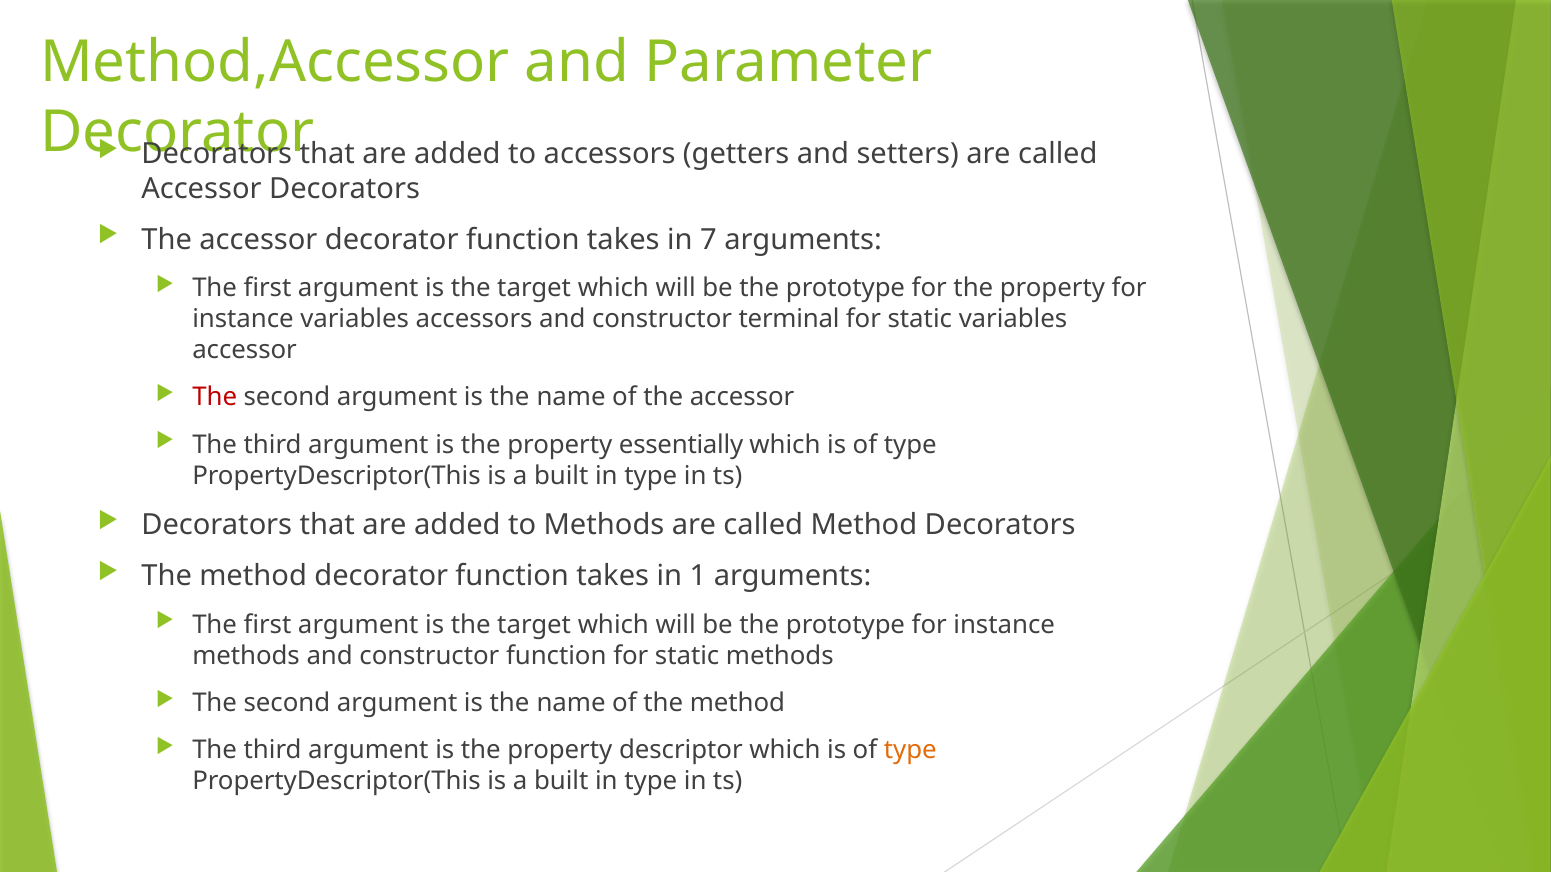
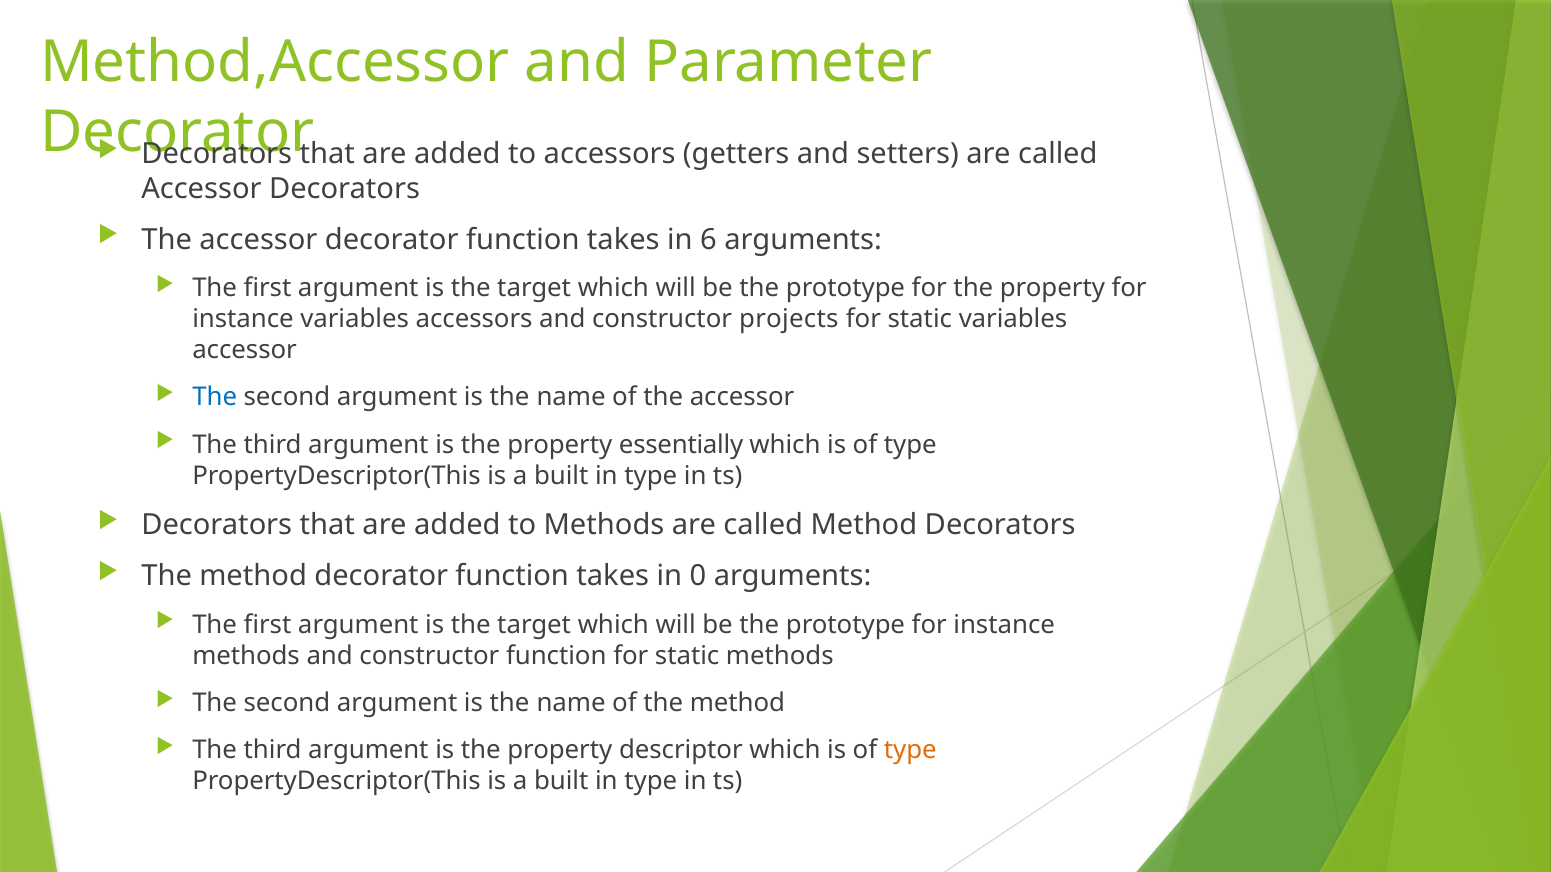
7: 7 -> 6 (708, 240)
terminal: terminal -> projects (789, 319)
The colour: red -> blue (215, 398)
1: 1 -> 0 (698, 576)
